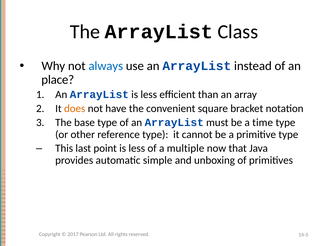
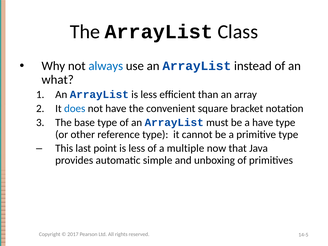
place: place -> what (58, 80)
does colour: orange -> blue (75, 109)
a time: time -> have (263, 123)
